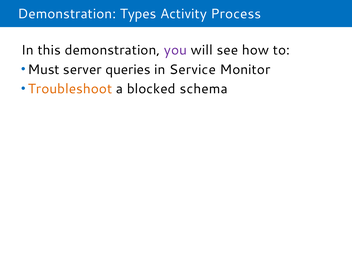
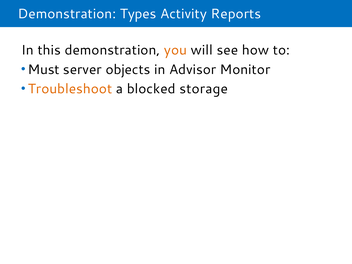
Process: Process -> Reports (236, 14)
you colour: purple -> orange (175, 50)
queries: queries -> objects (128, 70)
Service: Service -> Advisor (193, 70)
schema: schema -> storage (204, 89)
